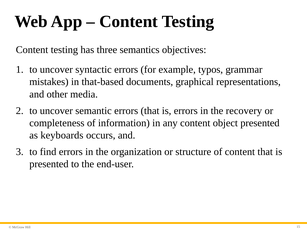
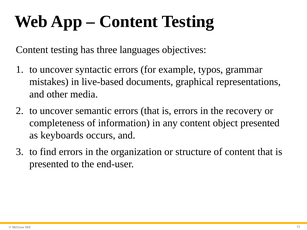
semantics: semantics -> languages (140, 50)
that-based: that-based -> live-based (103, 82)
